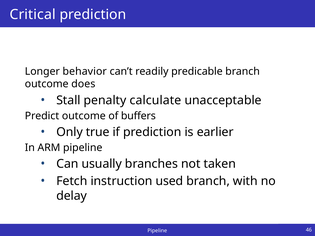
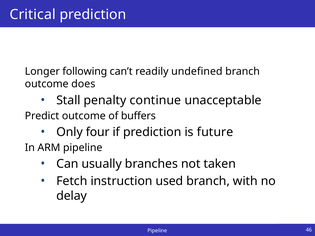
behavior: behavior -> following (85, 72)
predicable: predicable -> undefined (197, 72)
calculate: calculate -> continue (155, 100)
true: true -> four (98, 132)
earlier: earlier -> future (215, 132)
